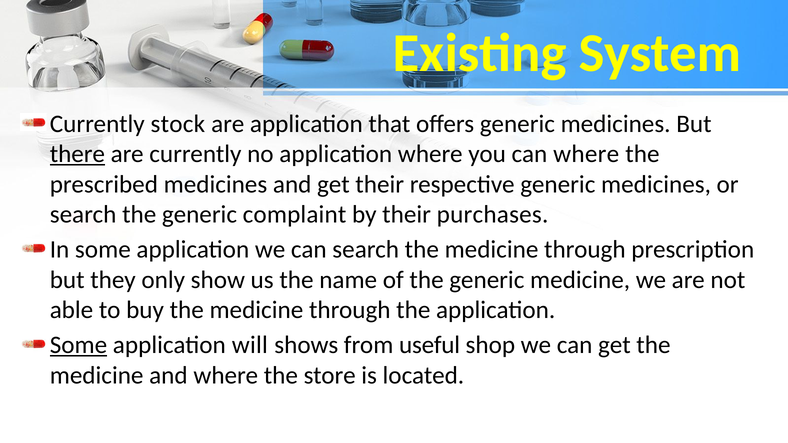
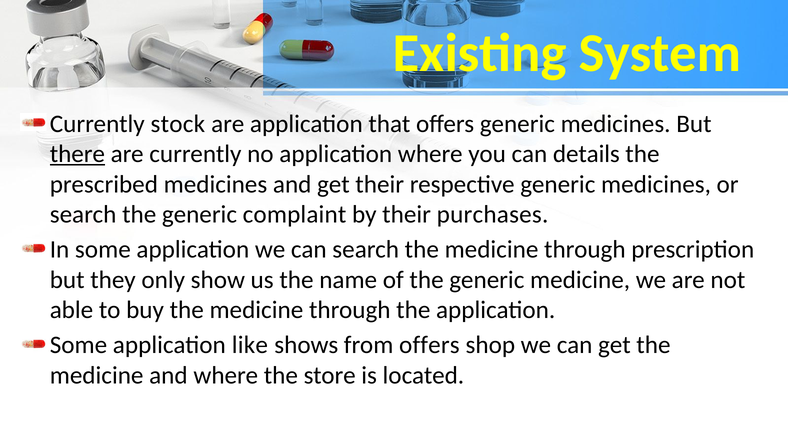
can where: where -> details (586, 154)
Some underline: present -> none (79, 345)
will: will -> like (250, 345)
from useful: useful -> offers (429, 345)
